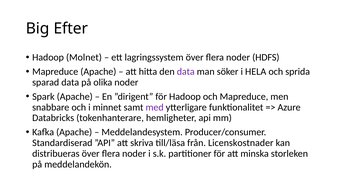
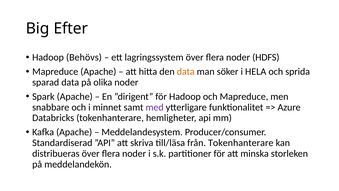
Molnet: Molnet -> Behövs (84, 57)
data colour: purple -> orange (186, 72)
från Licenskostnader: Licenskostnader -> Tokenhanterare (241, 143)
